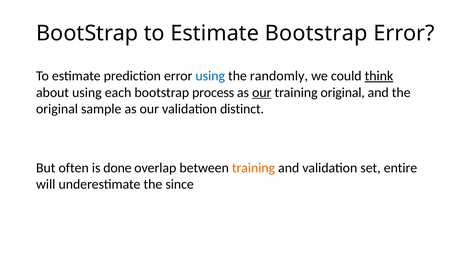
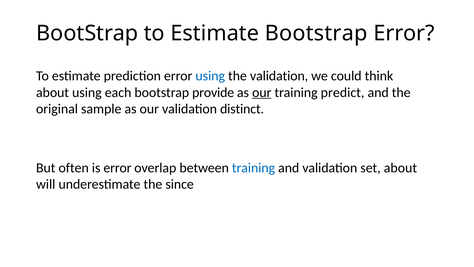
the randomly: randomly -> validation (279, 76)
think underline: present -> none (379, 76)
process: process -> provide (213, 92)
training original: original -> predict (343, 92)
is done: done -> error (117, 168)
training colour: orange -> blue (254, 168)
set entire: entire -> about (400, 168)
